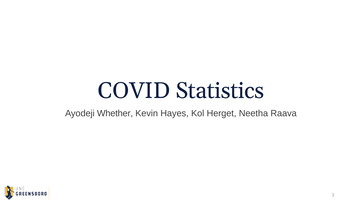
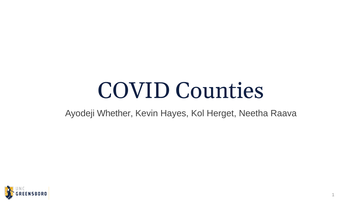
Statistics: Statistics -> Counties (220, 90)
